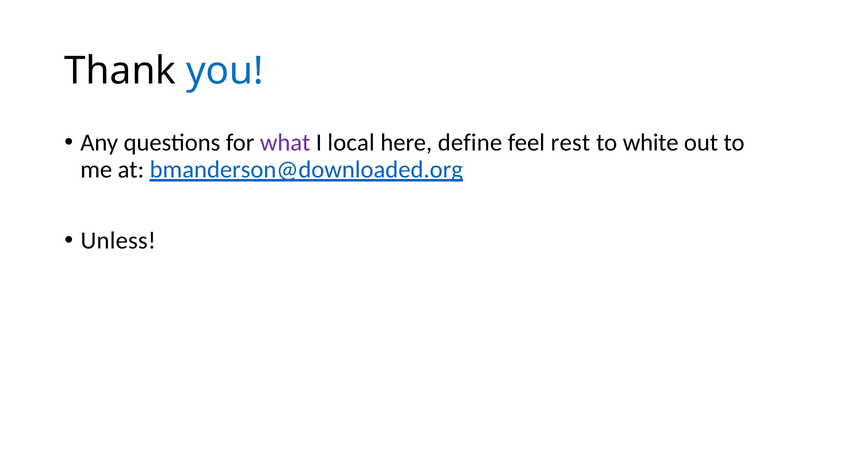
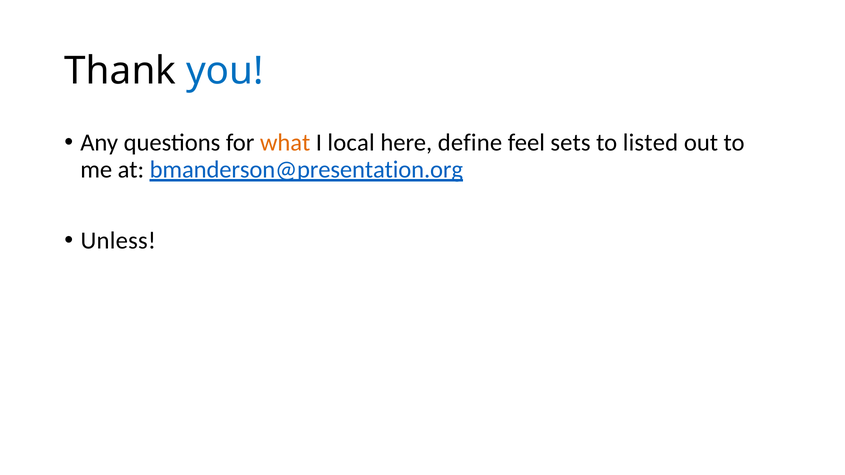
what colour: purple -> orange (285, 143)
rest: rest -> sets (570, 143)
white: white -> listed (650, 143)
bmanderson@downloaded.org: bmanderson@downloaded.org -> bmanderson@presentation.org (306, 170)
